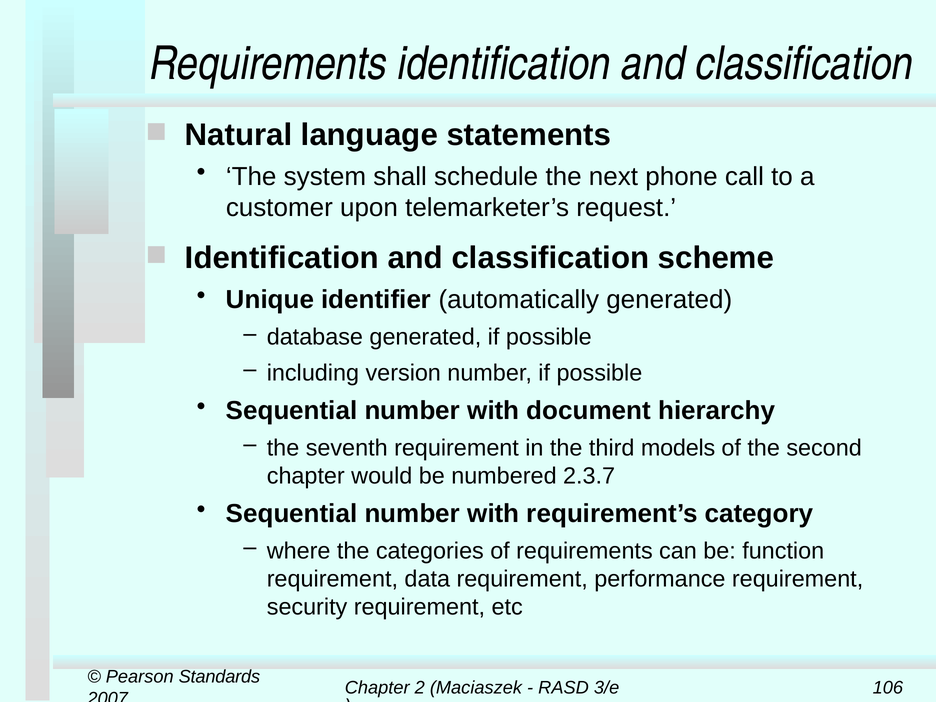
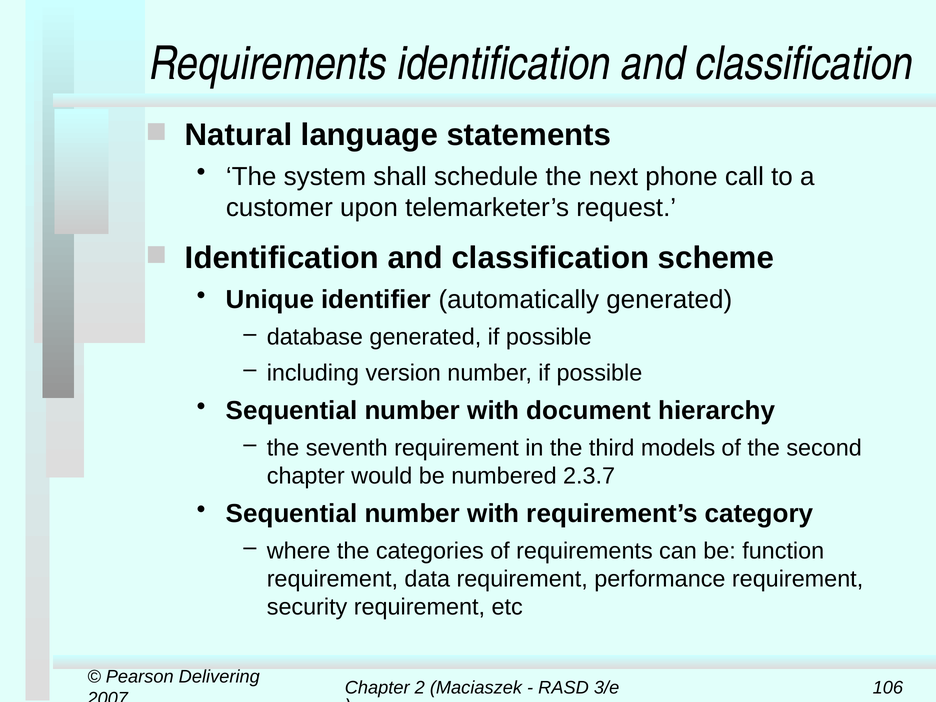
Standards: Standards -> Delivering (219, 677)
